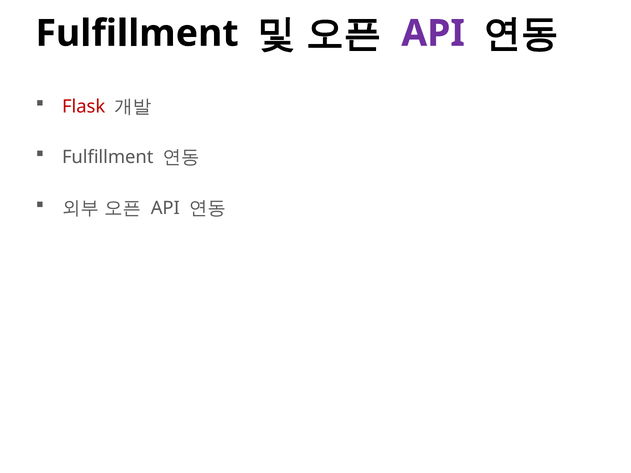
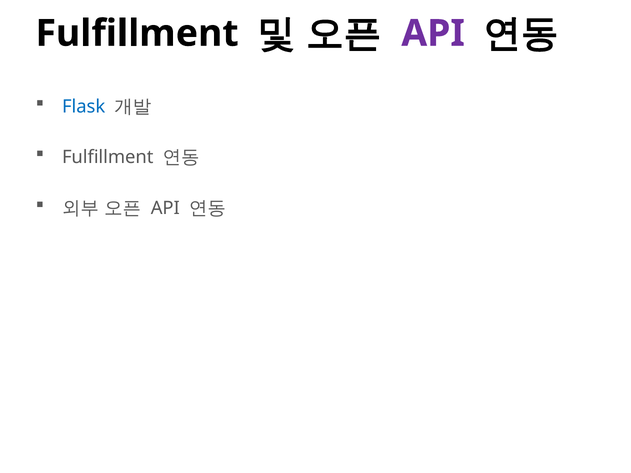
Flask colour: red -> blue (84, 107)
